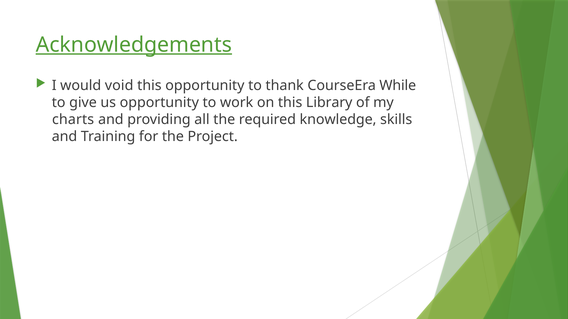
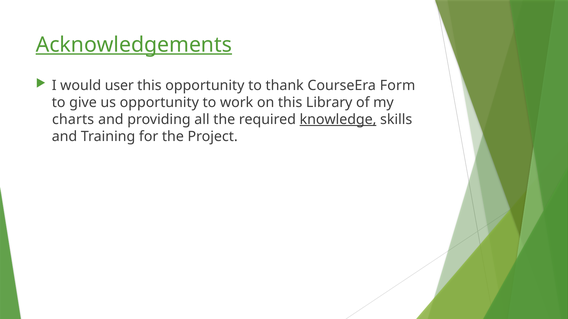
void: void -> user (119, 85)
While: While -> Form (398, 85)
knowledge underline: none -> present (338, 120)
